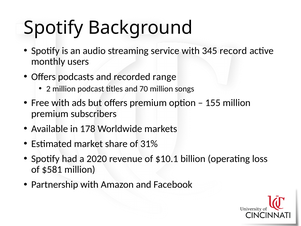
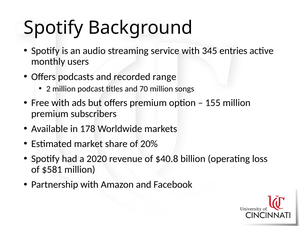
record: record -> entries (233, 51)
31%: 31% -> 20% (149, 144)
$10.1: $10.1 -> $40.8 (167, 159)
